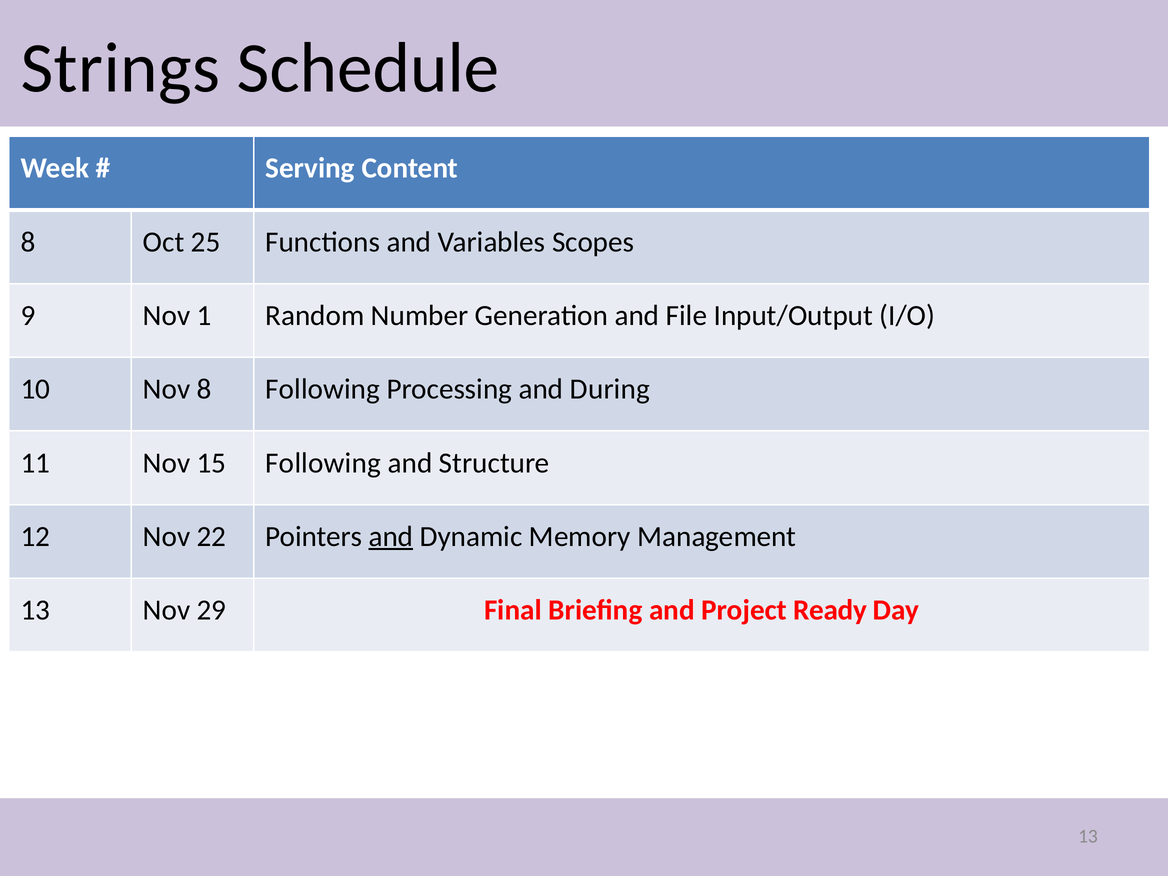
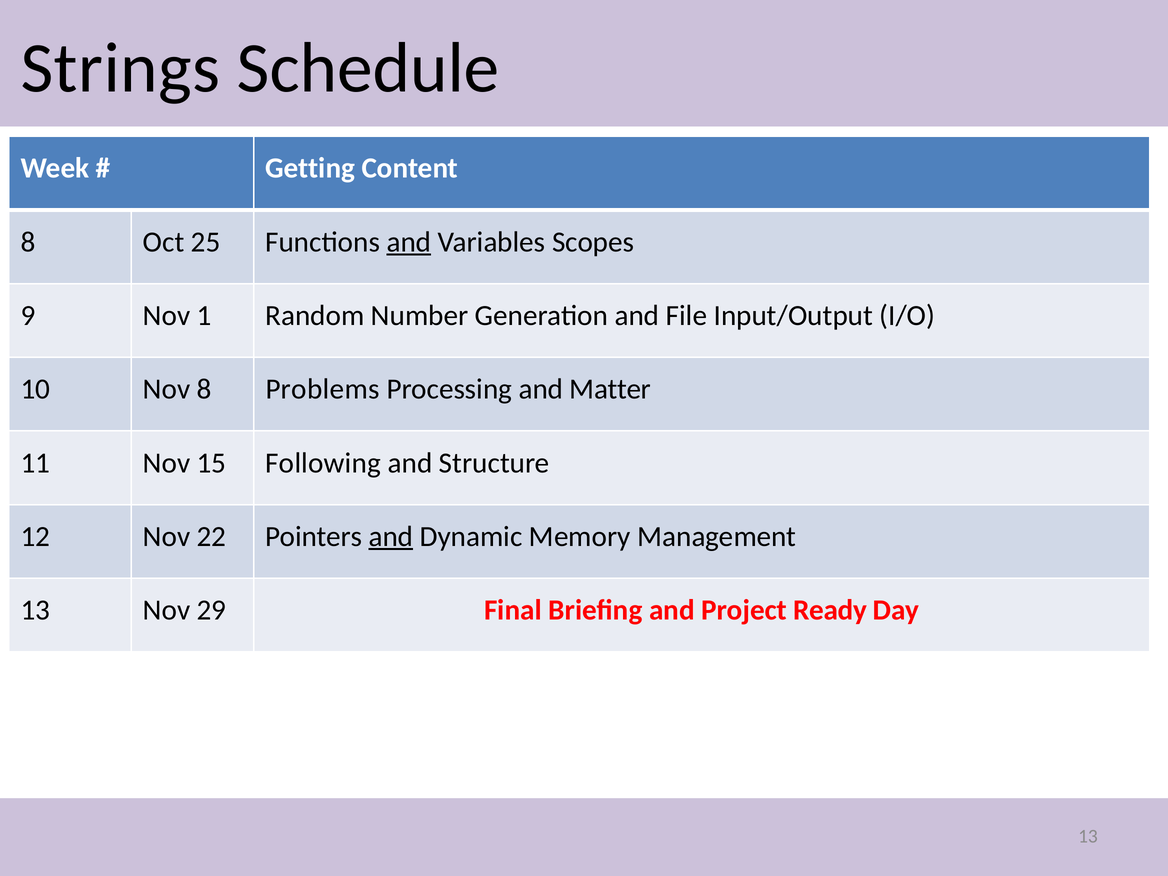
Serving: Serving -> Getting (310, 168)
and underline: none -> present (409, 242)
8 Following: Following -> Problems (323, 389)
During: During -> Matter (610, 389)
